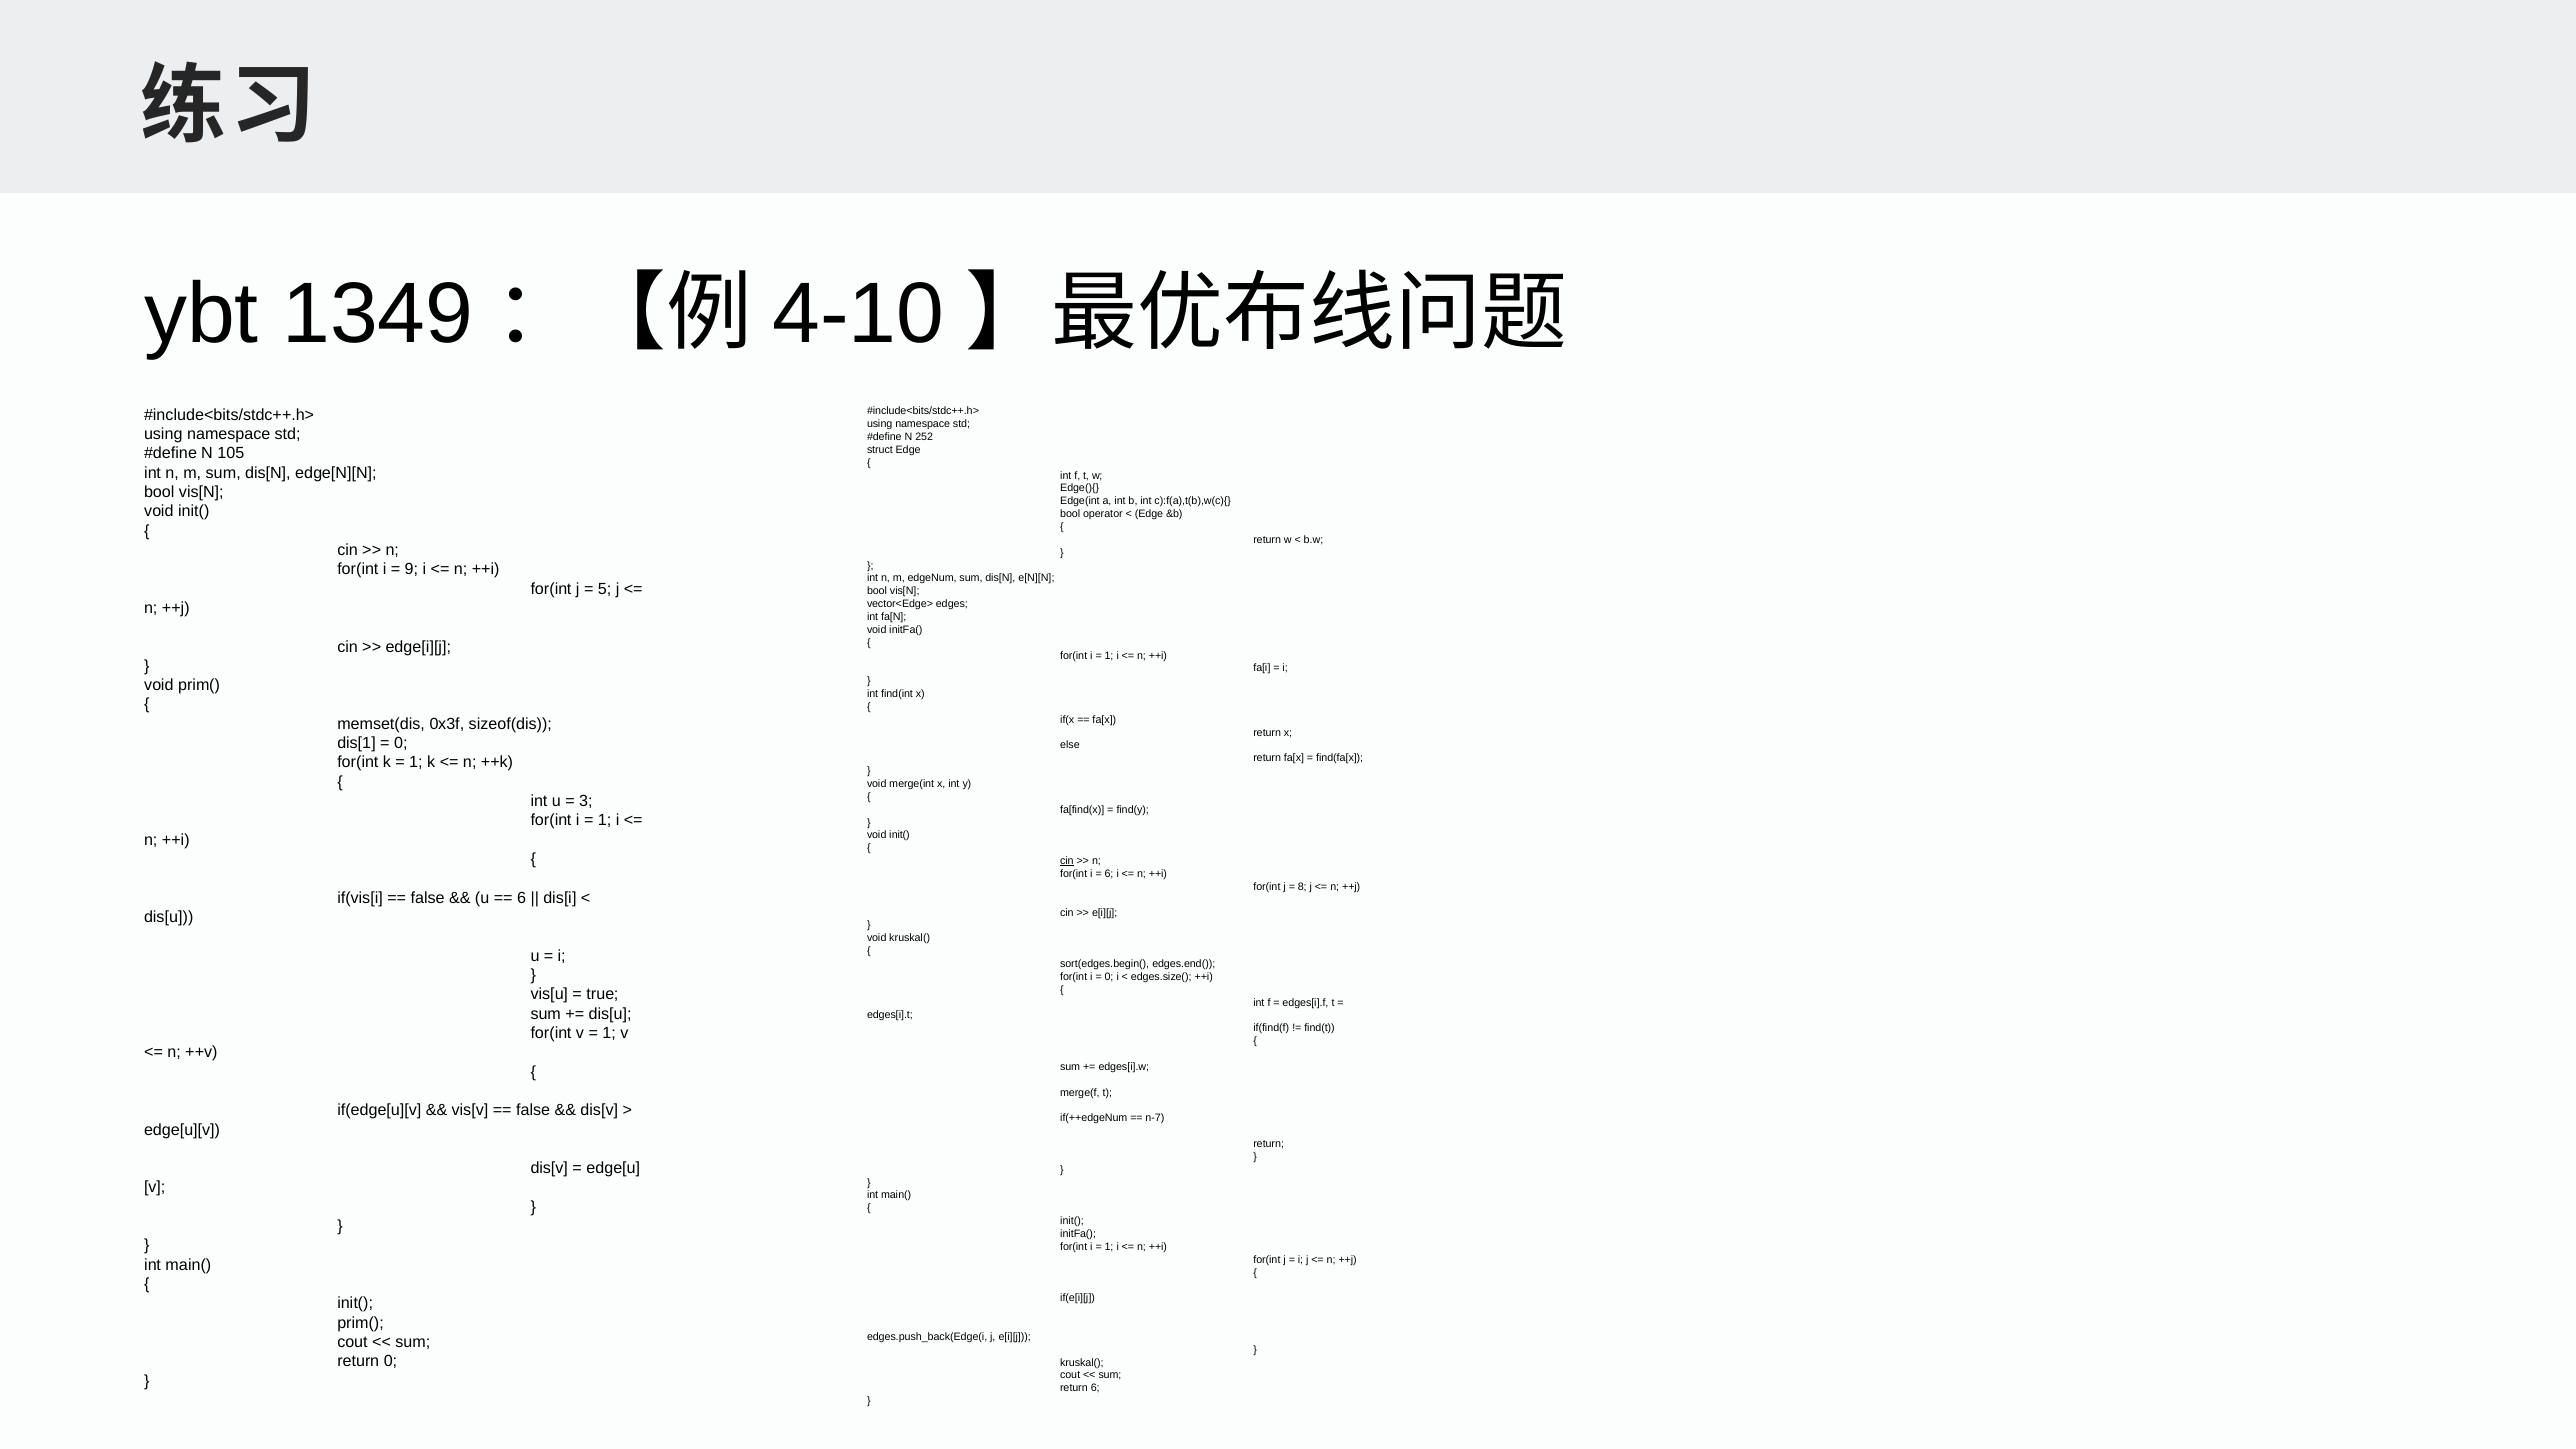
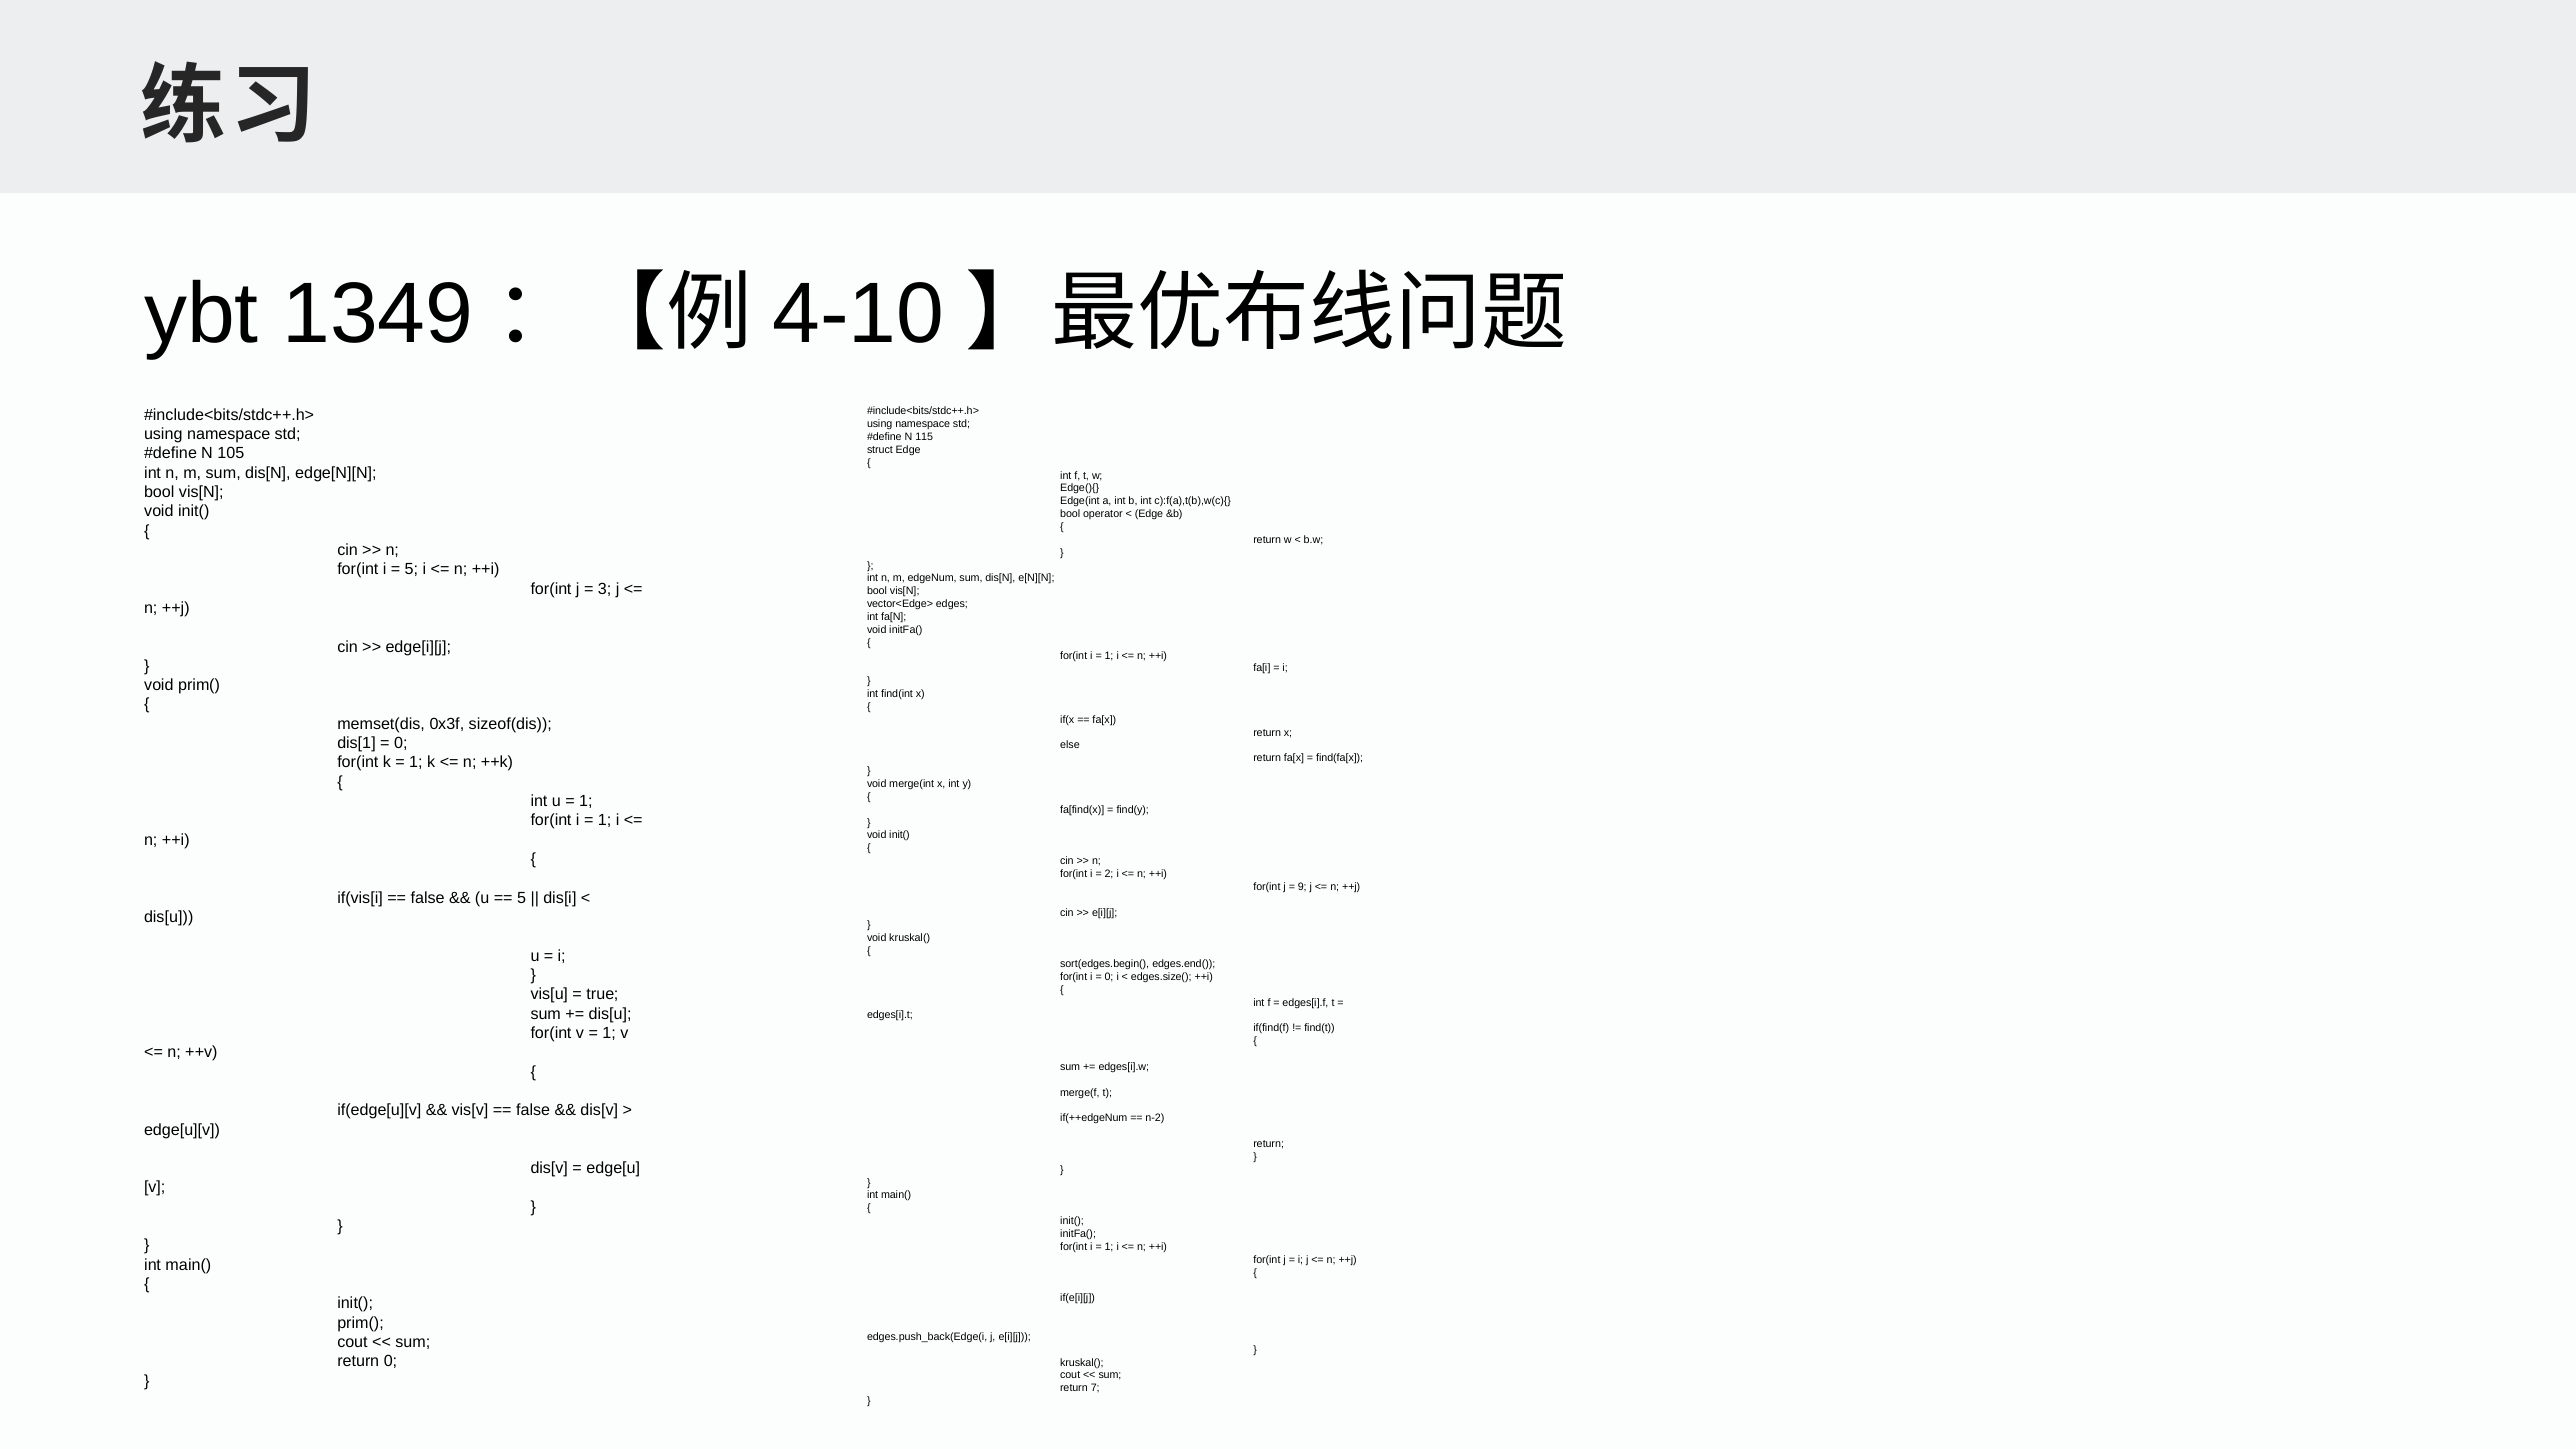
252: 252 -> 115 (924, 437)
9: 9 -> 5 (411, 569)
5: 5 -> 3 (605, 589)
3: 3 -> 1 (586, 801)
cin underline: present -> none (1067, 861)
6: 6 -> 2 (1109, 874)
8: 8 -> 9 (1302, 887)
6: 6 -> 5 (522, 898)
n-7: n-7 -> n-2 (1155, 1118)
return 6: 6 -> 7 (1095, 1388)
